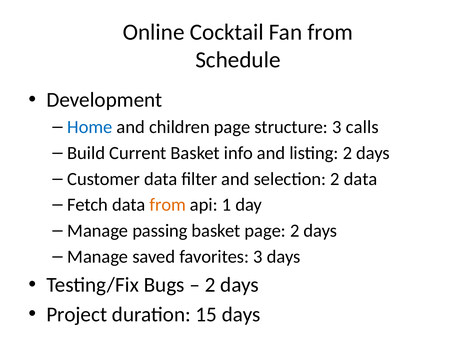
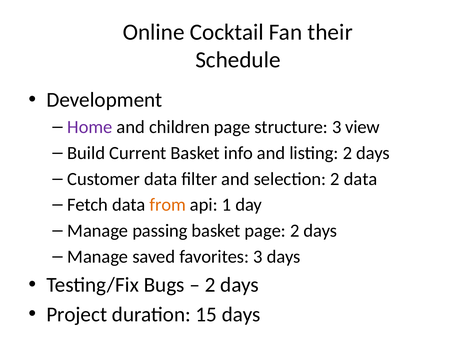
Fan from: from -> their (330, 32)
Home colour: blue -> purple (90, 127)
calls: calls -> view (362, 127)
